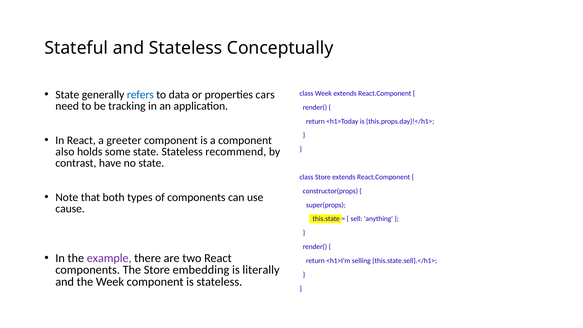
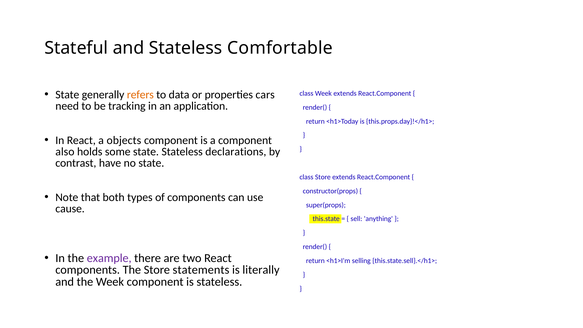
Conceptually: Conceptually -> Comfortable (280, 48)
refers colour: blue -> orange (140, 95)
greeter: greeter -> objects (124, 140)
recommend: recommend -> declarations (236, 152)
embedding: embedding -> statements (201, 270)
